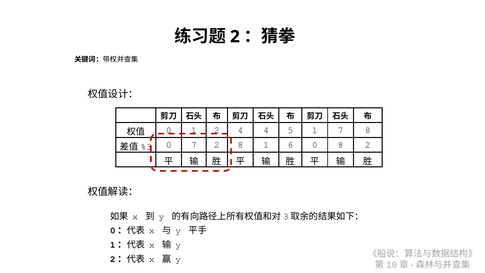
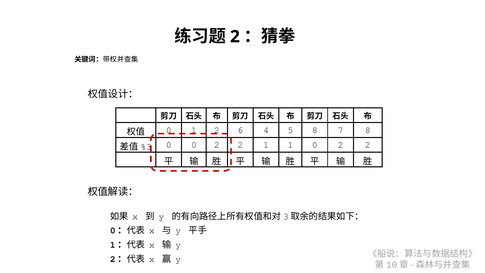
4: 4 -> 6 (240, 130)
5 1: 1 -> 8 (315, 130)
0 7: 7 -> 0 (194, 145)
8: 8 -> 2 (240, 145)
1 6: 6 -> 1 (290, 145)
8: 8 -> 2 (341, 145)
